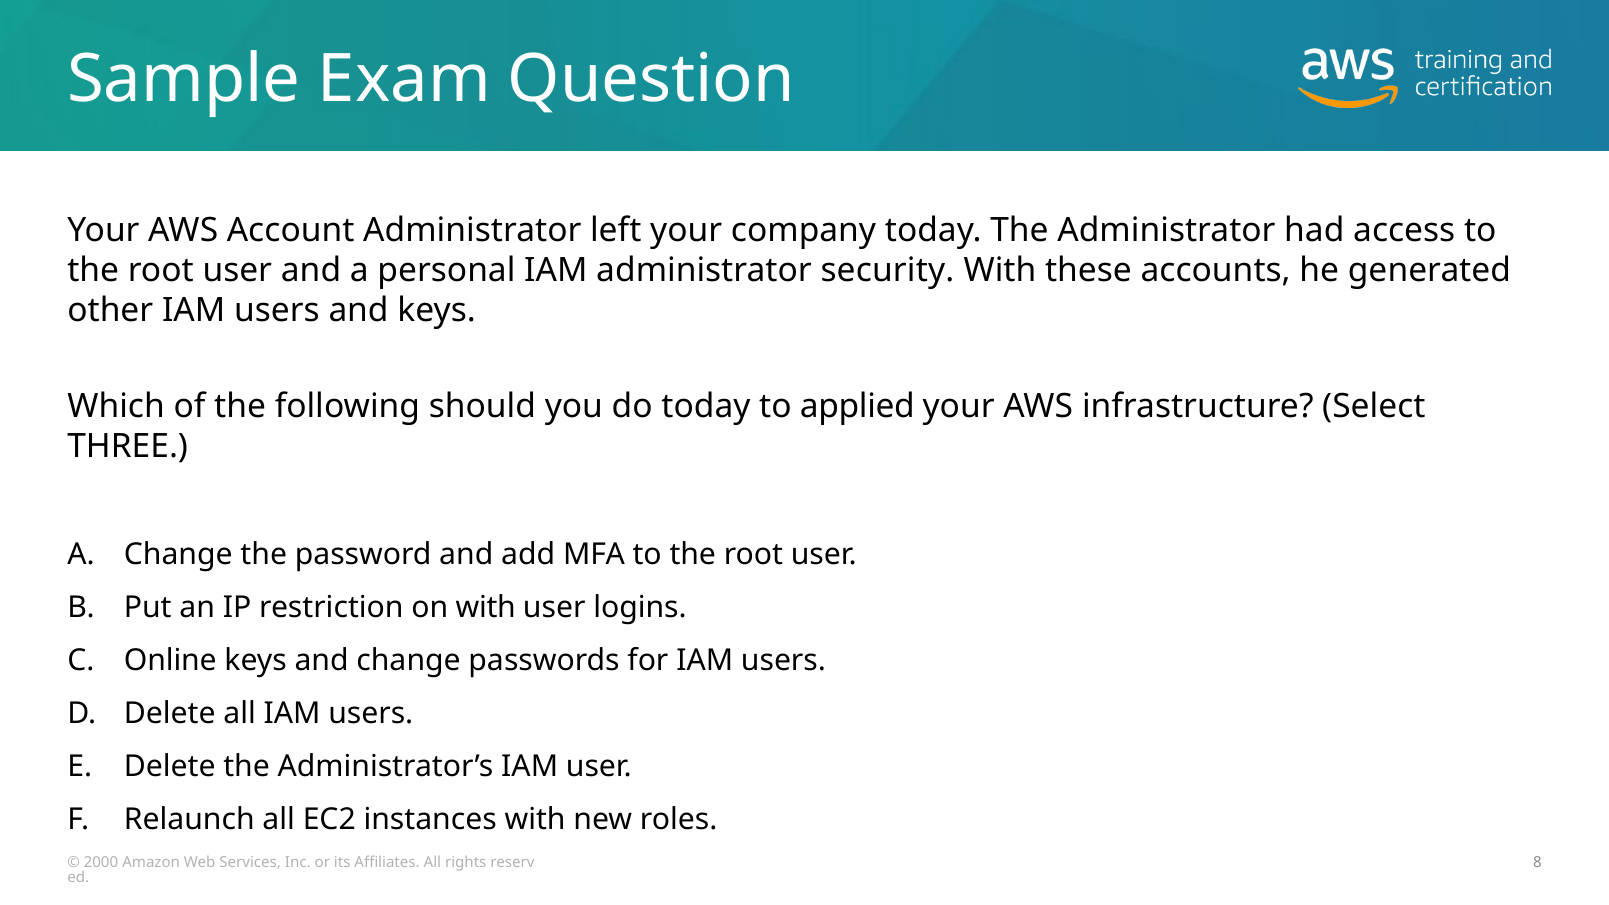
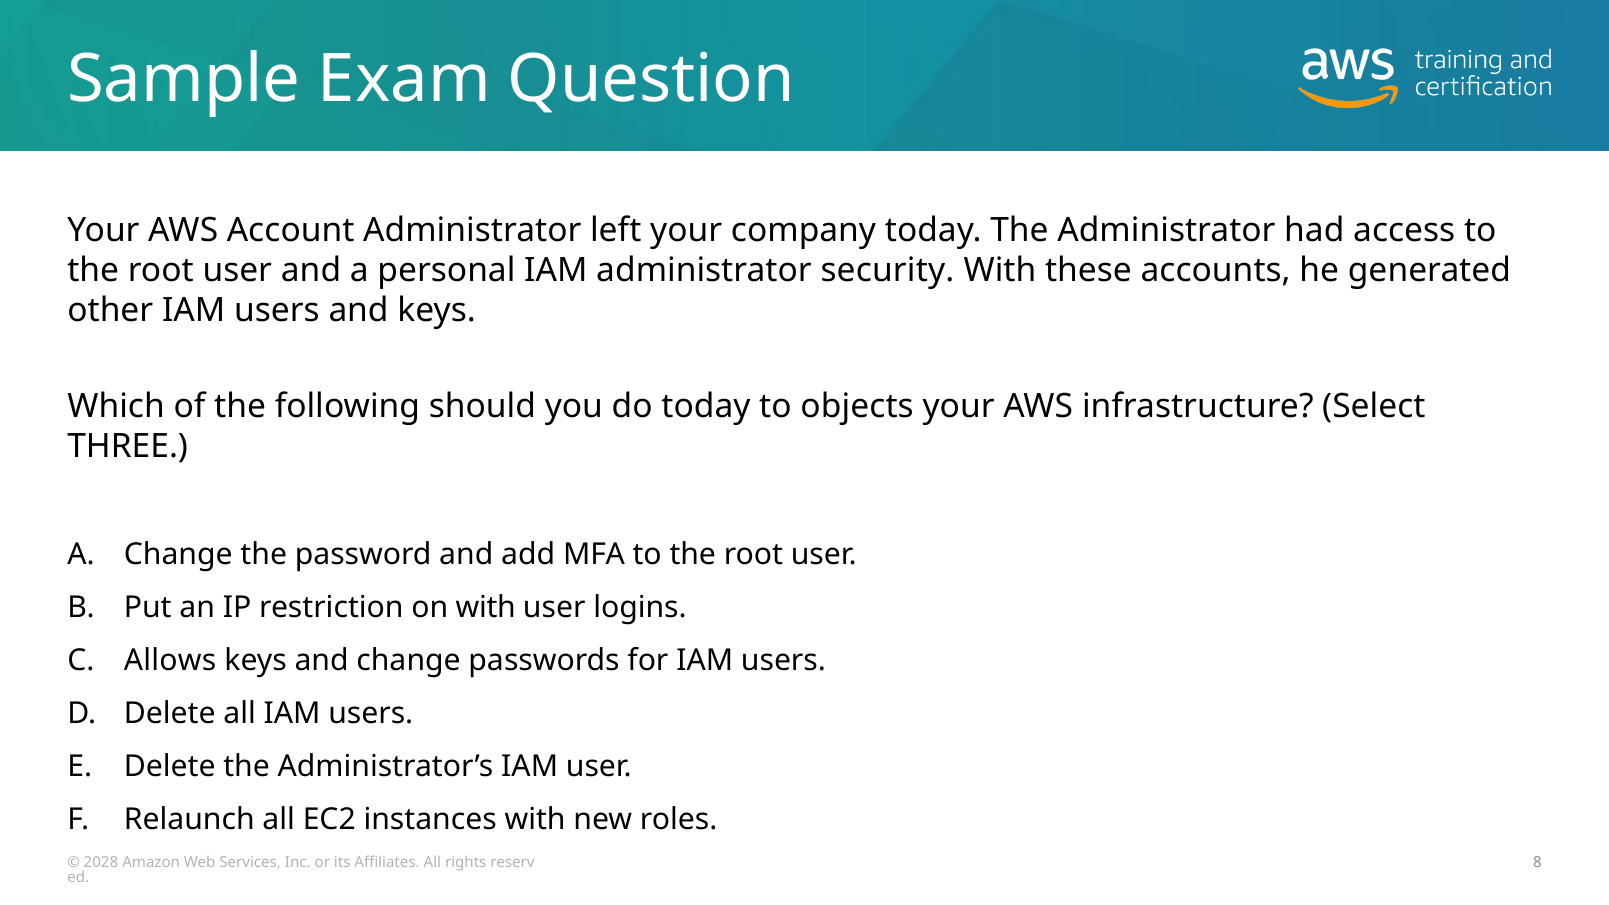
applied: applied -> objects (857, 407)
Online: Online -> Allows (170, 660)
2000: 2000 -> 2028 (101, 863)
